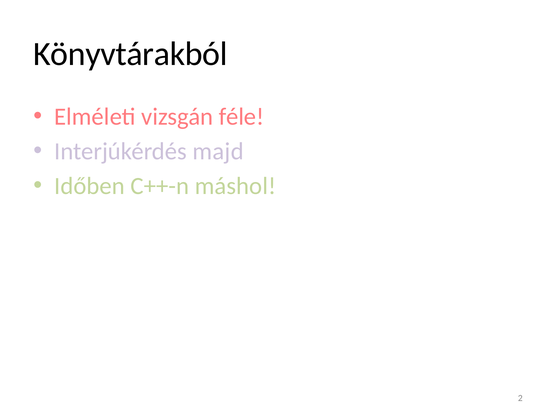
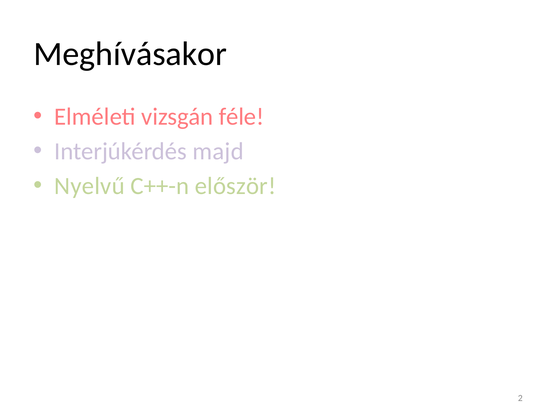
Könyvtárakból: Könyvtárakból -> Meghívásakor (130, 54)
Időben: Időben -> Nyelvű (89, 186)
máshol: máshol -> először (235, 186)
